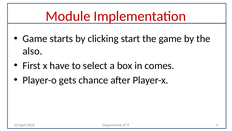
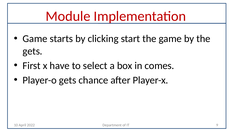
also: also -> gets (33, 51)
